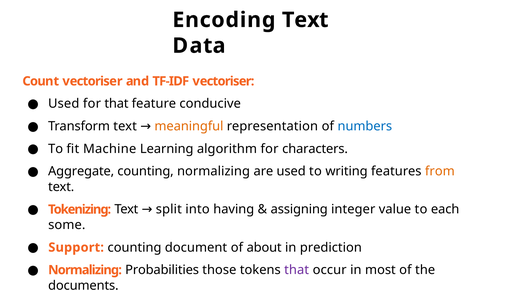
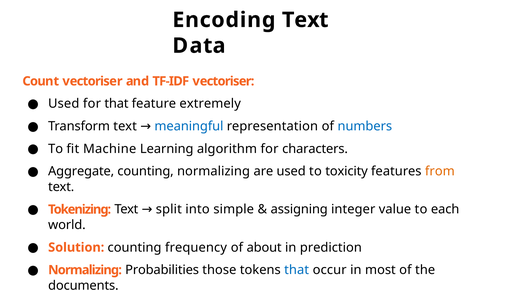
conducive: conducive -> extremely (210, 104)
meaningful colour: orange -> blue (189, 126)
writing: writing -> toxicity (347, 171)
having: having -> simple (234, 209)
some: some -> world (67, 225)
Support: Support -> Solution (76, 247)
document: document -> frequency (196, 247)
that colour: purple -> blue (297, 270)
